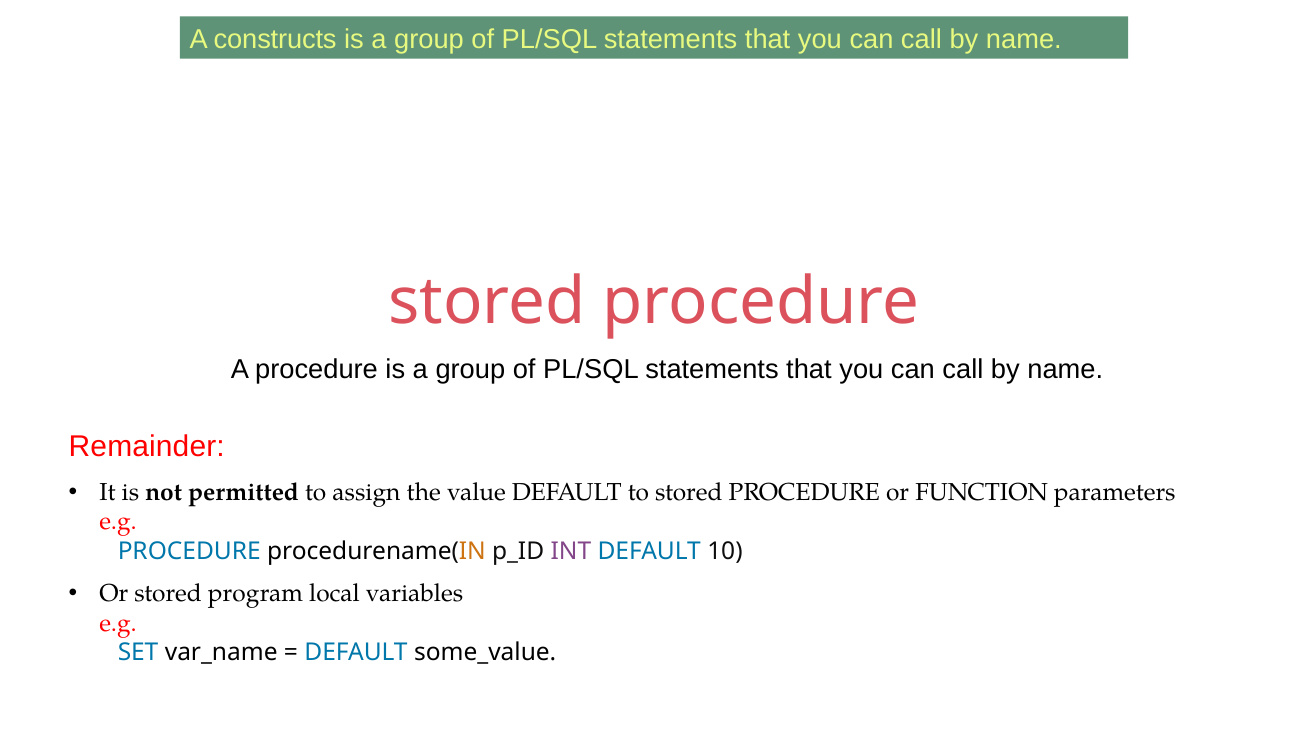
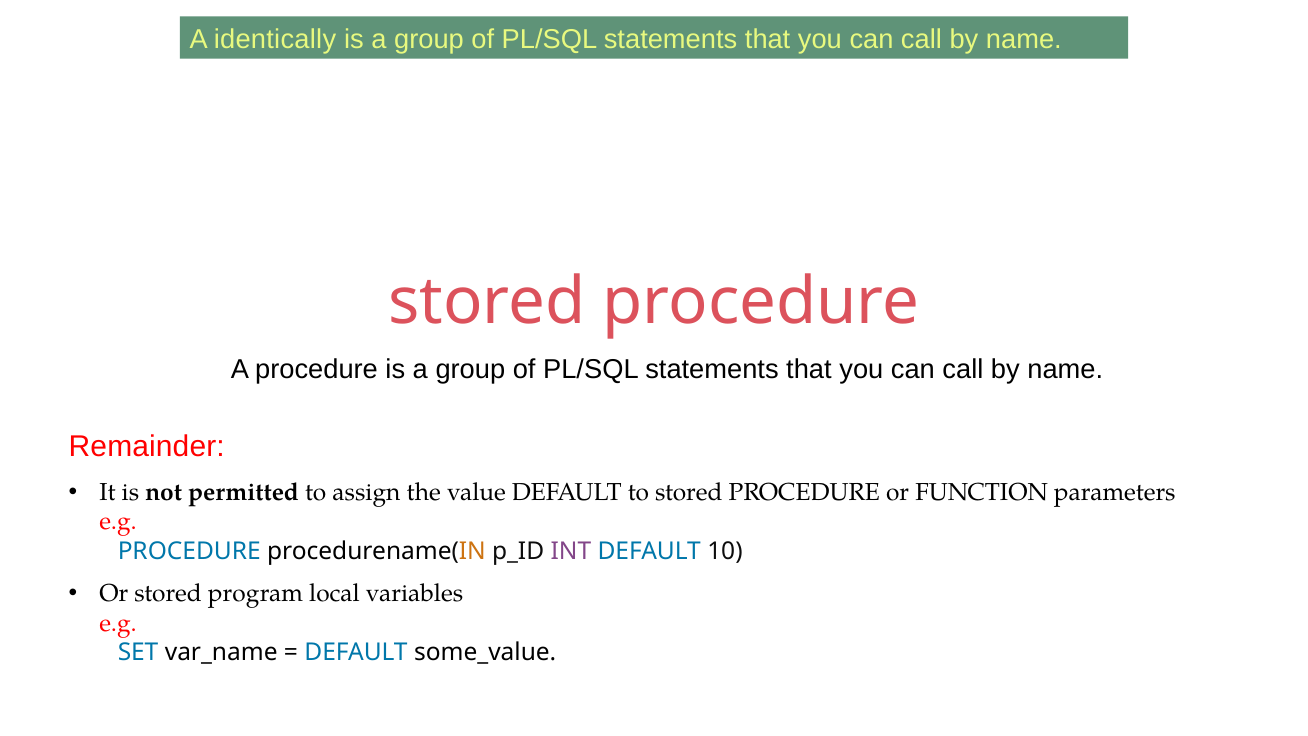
constructs: constructs -> identically (275, 39)
